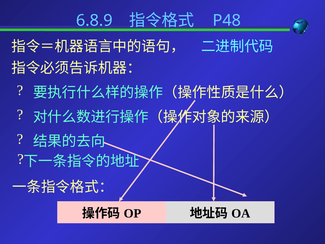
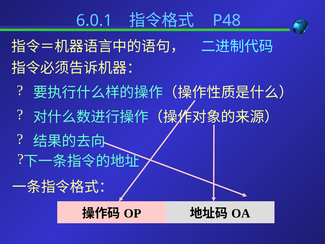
6.8.9: 6.8.9 -> 6.0.1 (94, 21)
